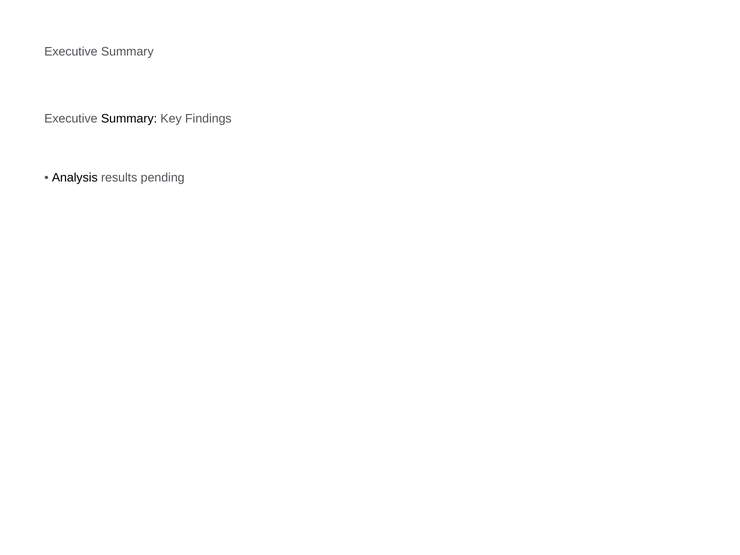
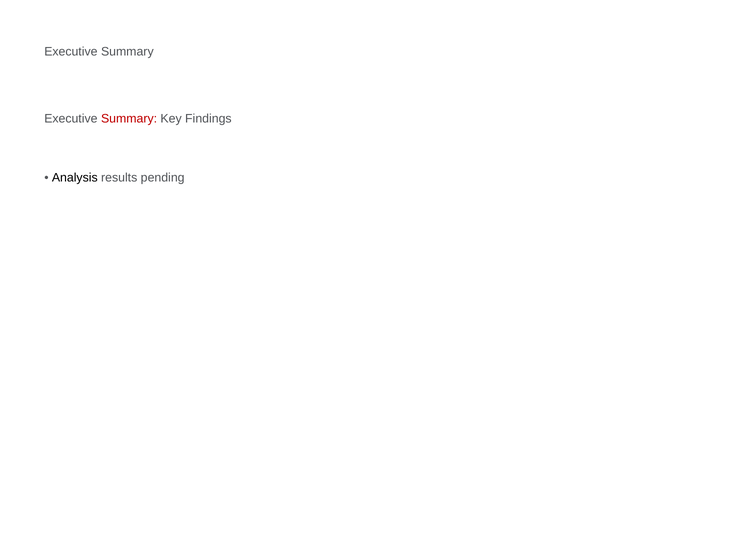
Summary colour: black -> red (129, 118)
